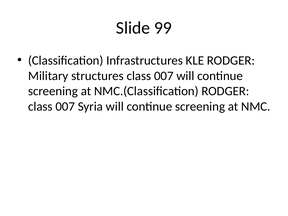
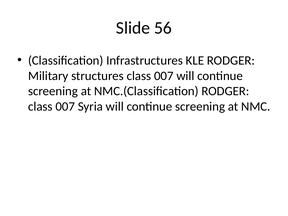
99: 99 -> 56 (163, 28)
